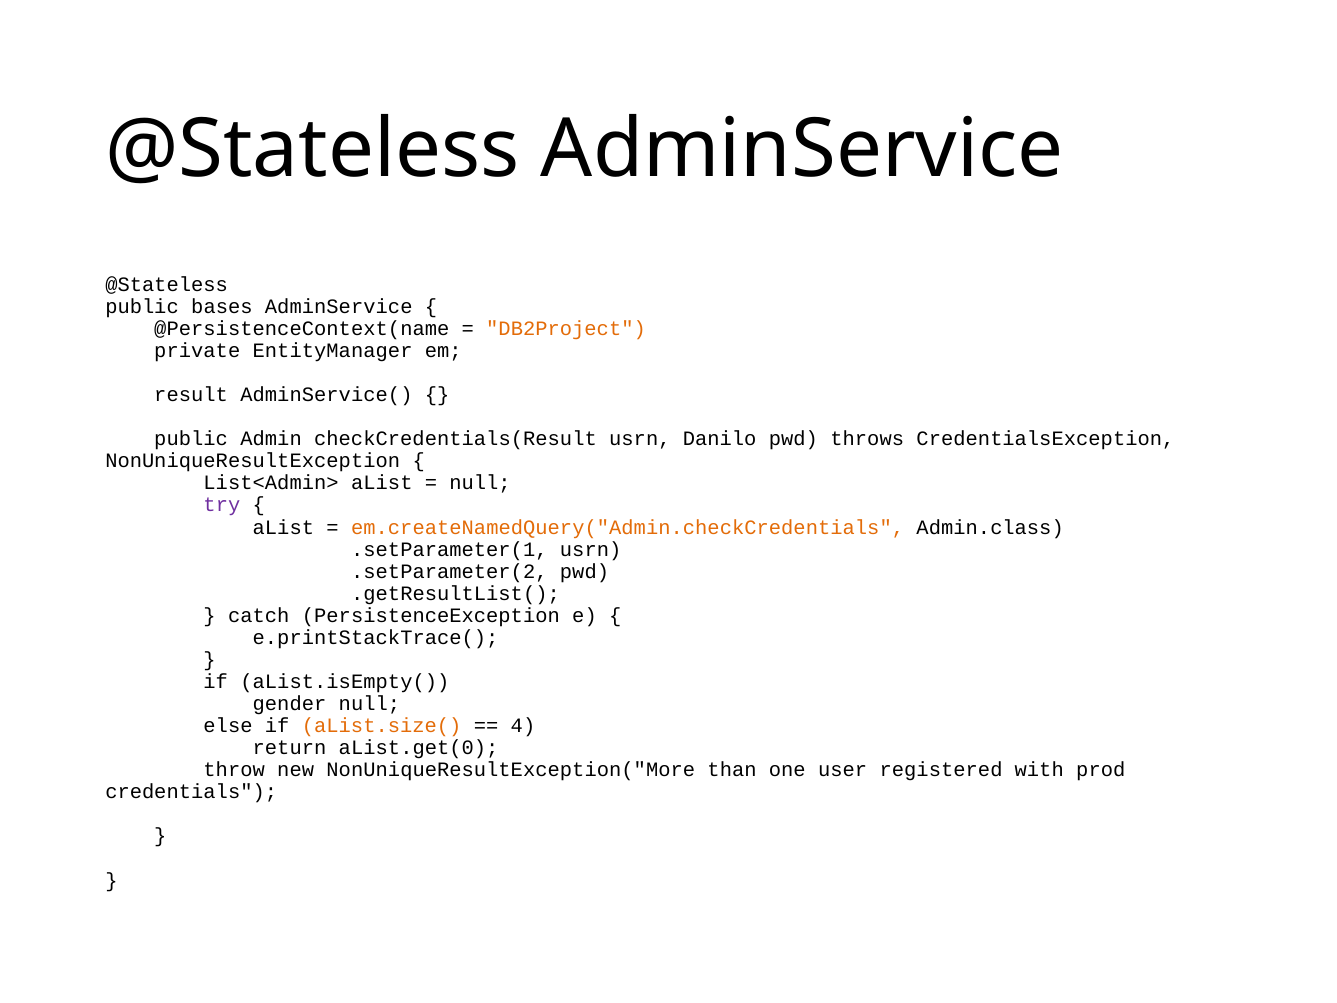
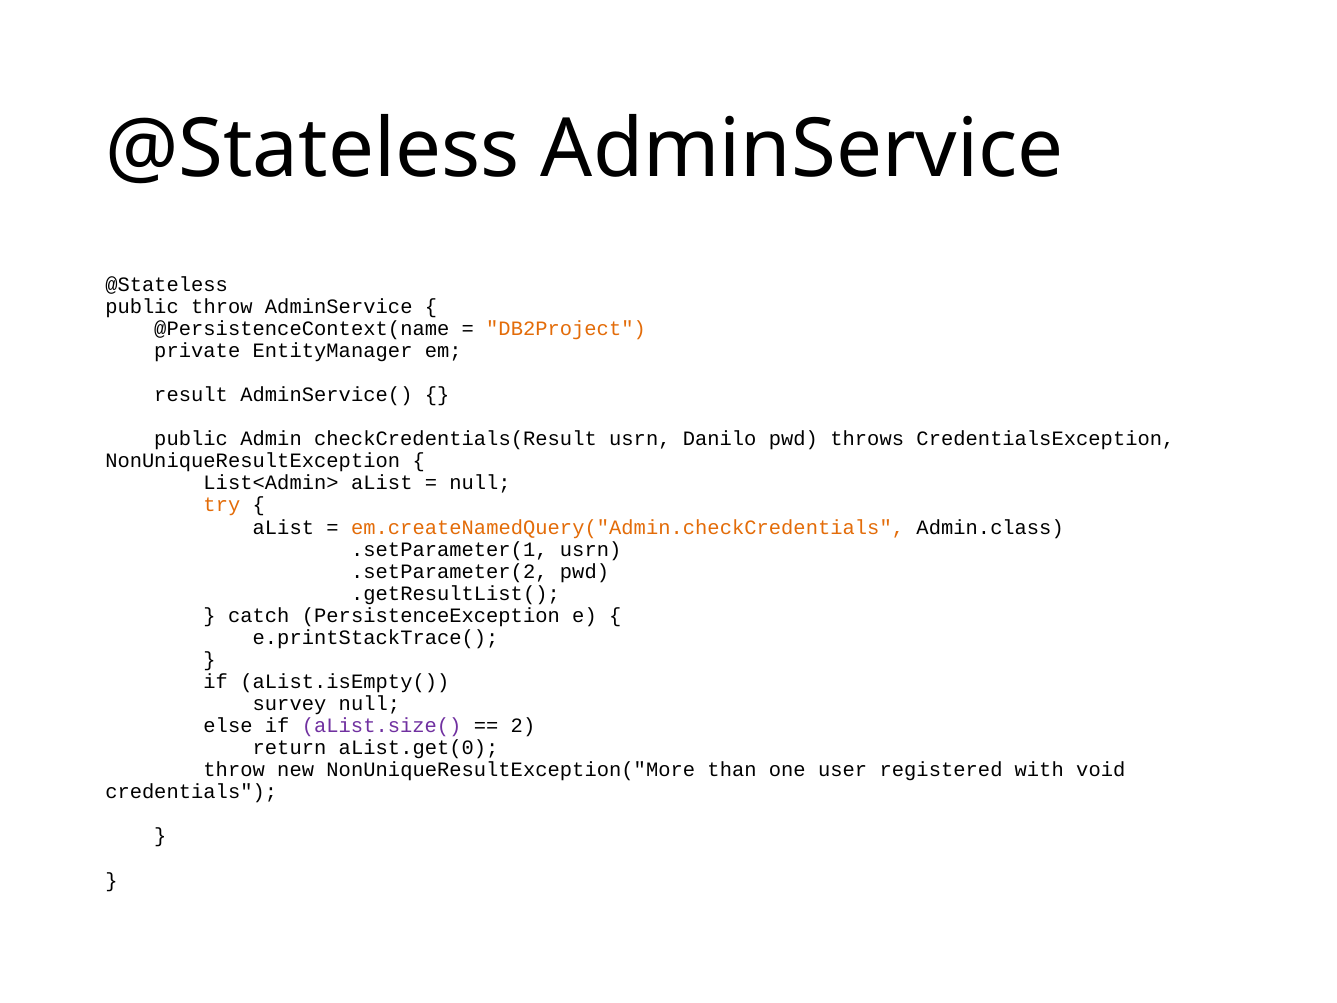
public bases: bases -> throw (222, 307)
try colour: purple -> orange (222, 505)
gender: gender -> survey (289, 704)
aList.size( colour: orange -> purple (382, 726)
4: 4 -> 2 (523, 726)
prod: prod -> void (1101, 770)
